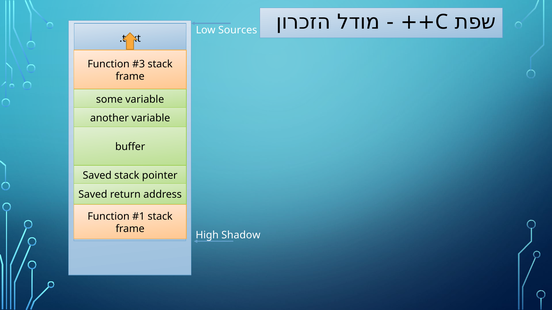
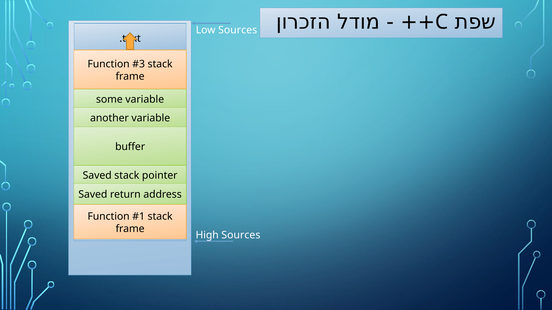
High Shadow: Shadow -> Sources (241, 235)
